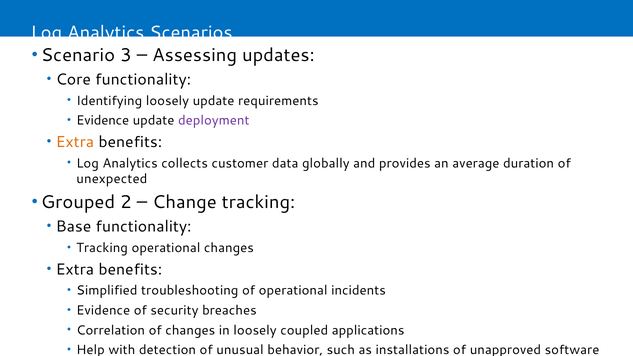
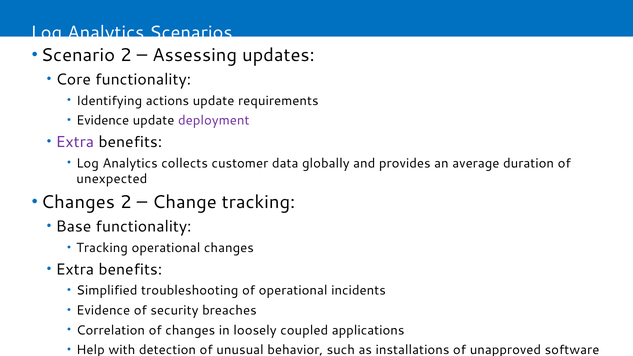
Scenario 3: 3 -> 2 (126, 55)
Identifying loosely: loosely -> actions (167, 101)
Extra colour: orange -> purple (75, 142)
Grouped: Grouped -> Changes (78, 202)
